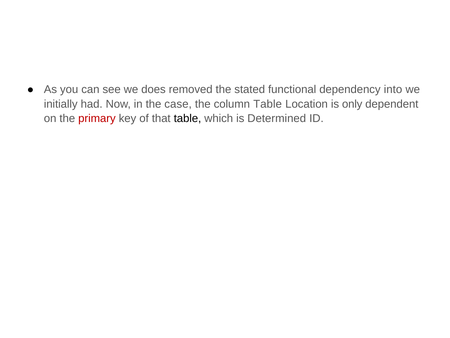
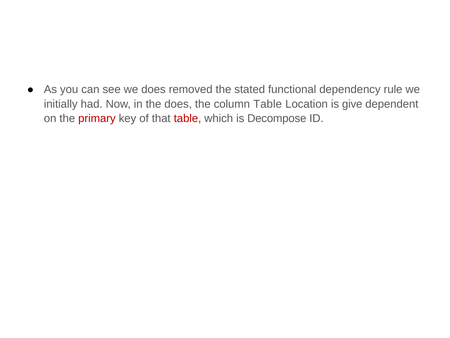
into: into -> rule (393, 89)
the case: case -> does (178, 104)
only: only -> give (352, 104)
table colour: black -> red (187, 118)
Determined: Determined -> Decompose (277, 118)
